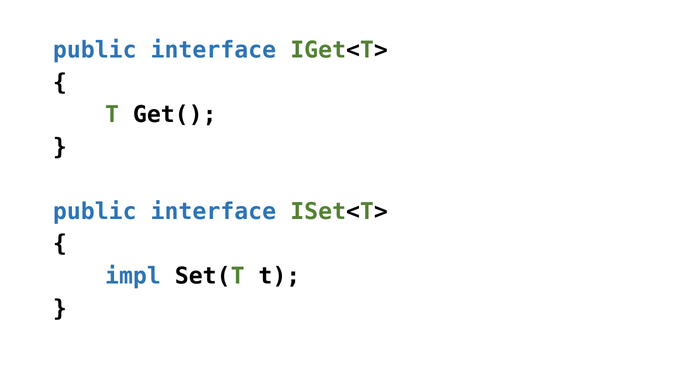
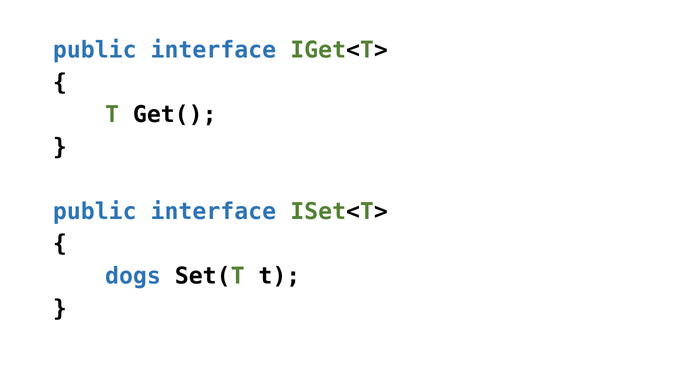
impl: impl -> dogs (133, 276)
